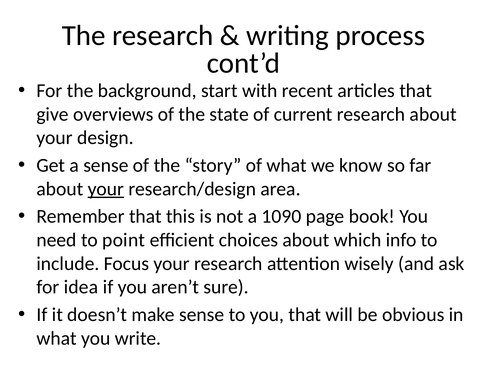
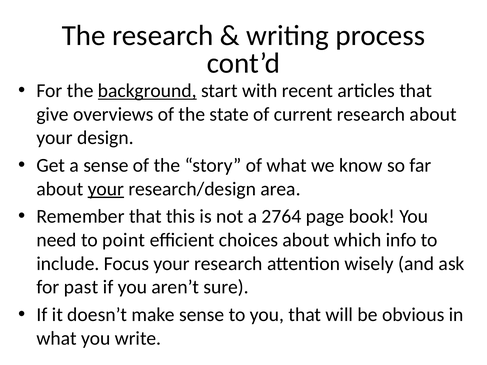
background underline: none -> present (147, 91)
1090: 1090 -> 2764 (282, 217)
idea: idea -> past (81, 287)
